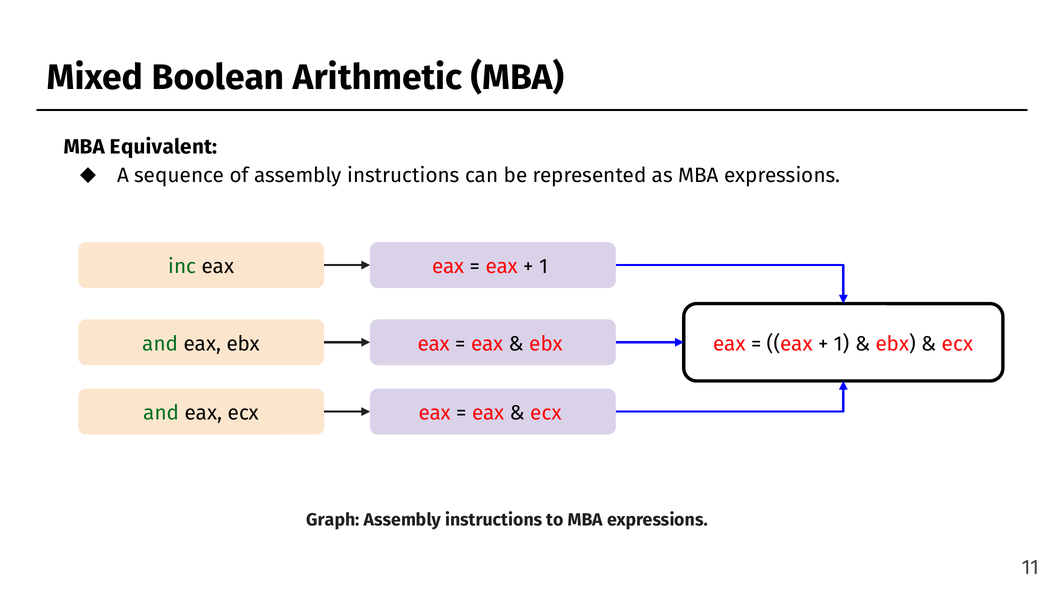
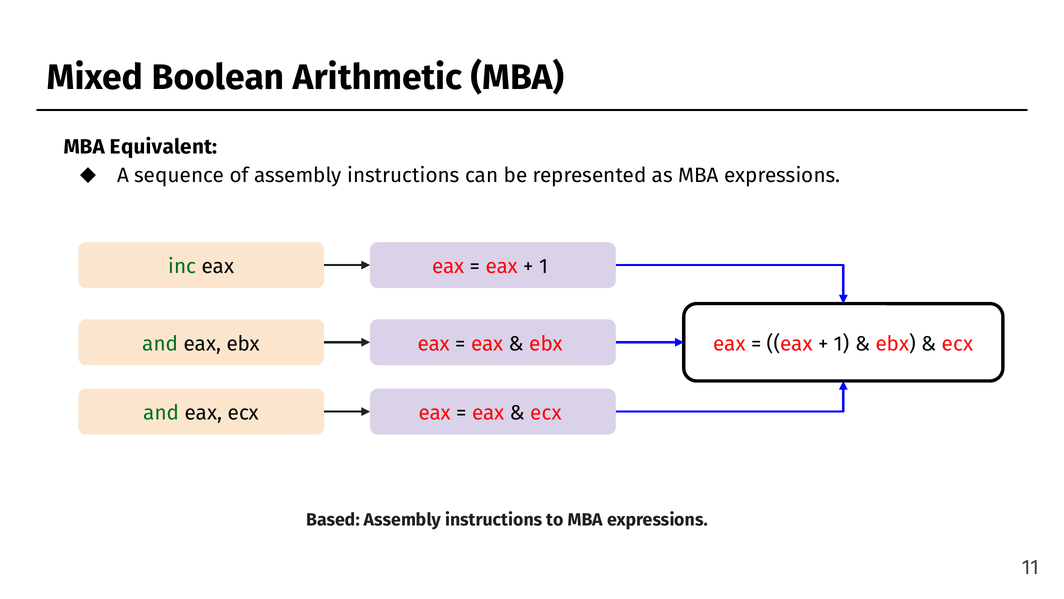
Graph: Graph -> Based (333, 519)
